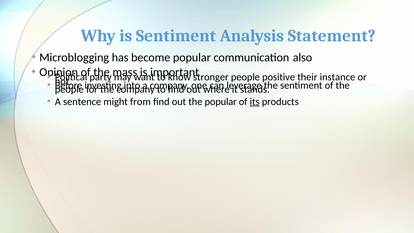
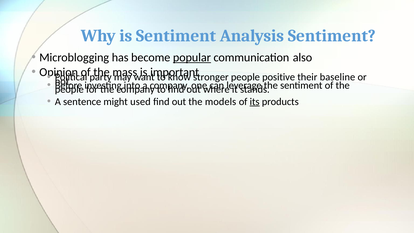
Analysis Statement: Statement -> Sentiment (332, 36)
popular underline: none -> present (192, 58)
instance: instance -> baseline (337, 77)
from: from -> used (140, 102)
the popular: popular -> models (221, 102)
